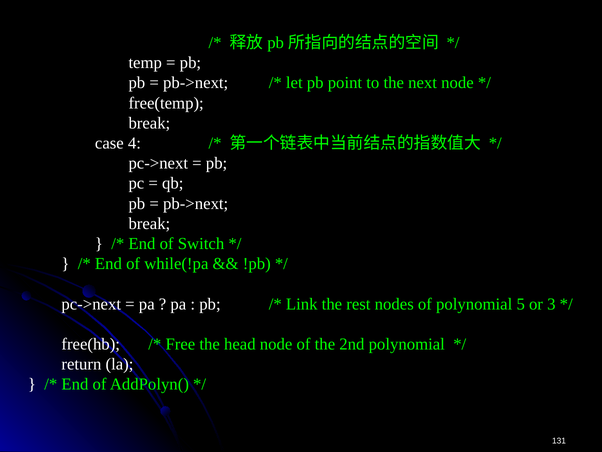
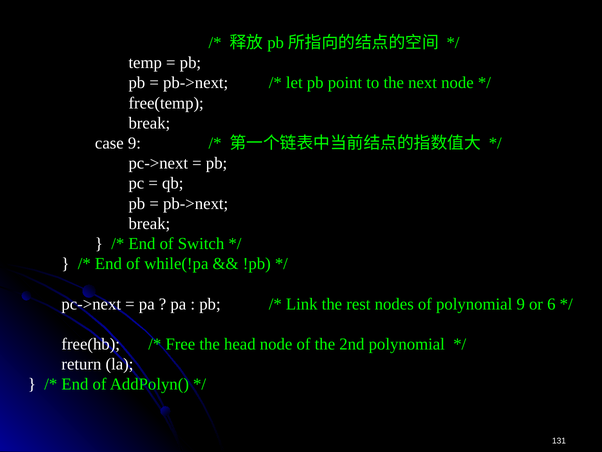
case 4: 4 -> 9 (134, 143)
polynomial 5: 5 -> 9 (521, 304)
3: 3 -> 6 (551, 304)
